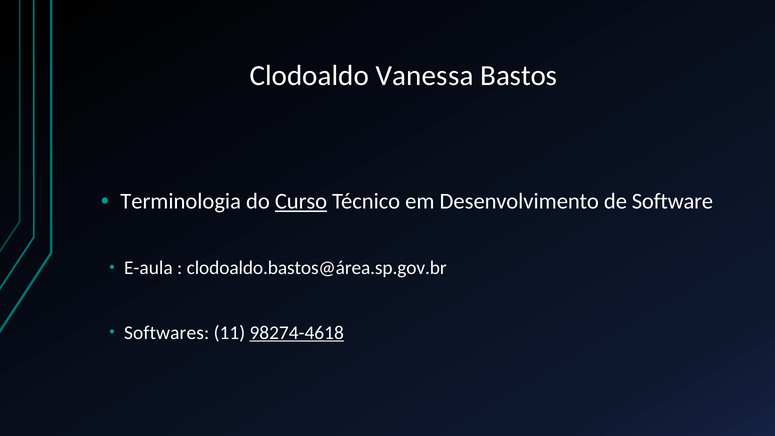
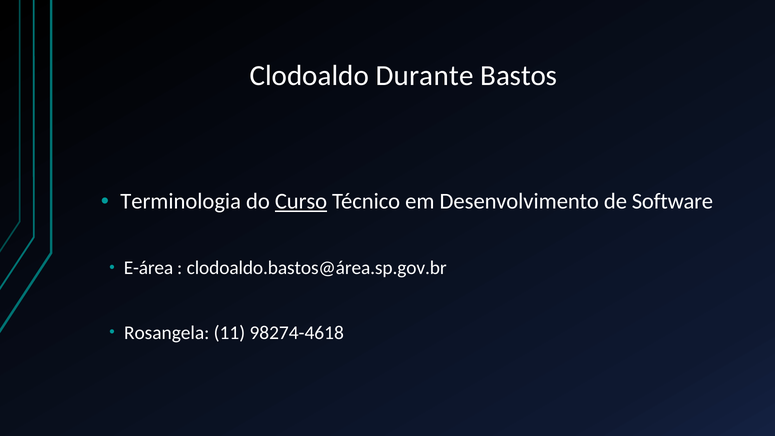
Vanessa: Vanessa -> Durante (424, 76)
E-aula: E-aula -> E-área (148, 268)
Softwares: Softwares -> Rosangela (167, 333)
98274-4618 underline: present -> none (297, 333)
